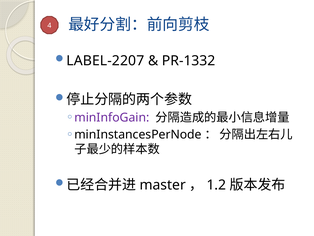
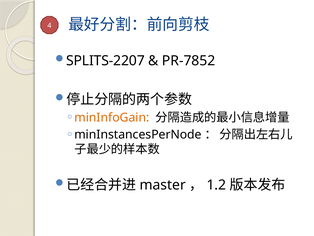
LABEL-2207: LABEL-2207 -> SPLITS-2207 (105, 61)
PR-1332: PR-1332 -> PR-7852 (189, 61)
minInfoGain colour: purple -> orange (112, 117)
